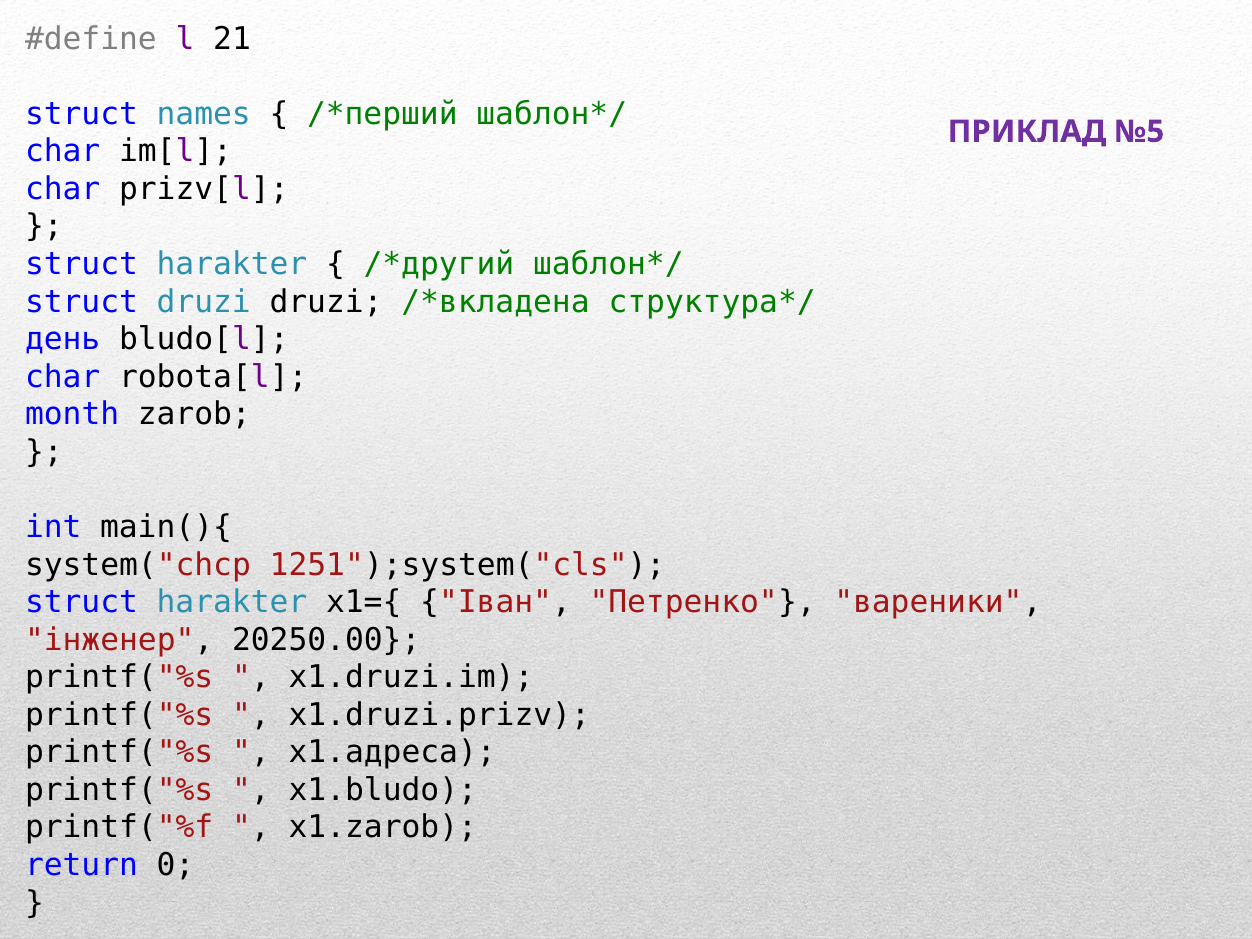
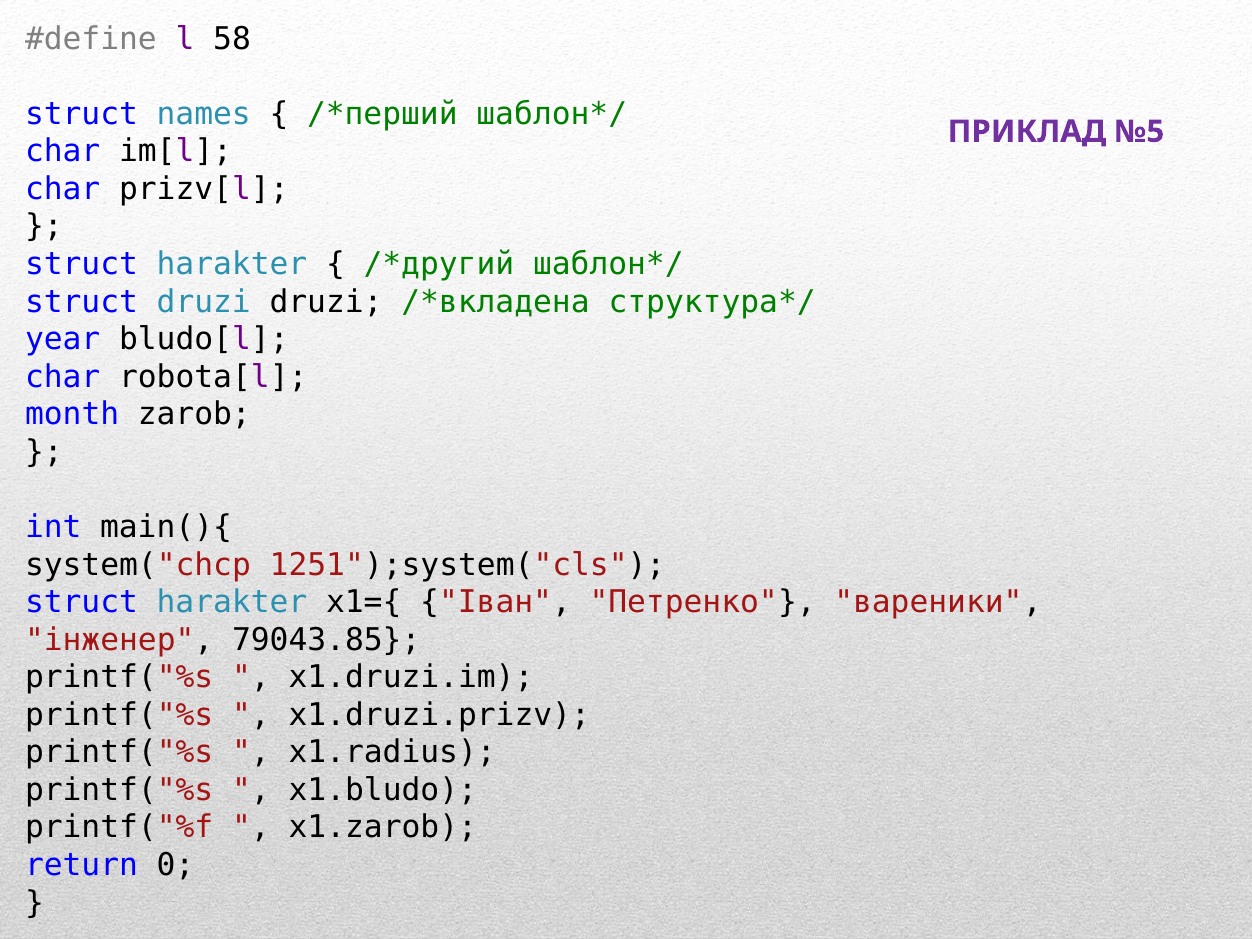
21: 21 -> 58 (232, 39)
день: день -> year (63, 339)
20250.00: 20250.00 -> 79043.85 (326, 640)
x1.адреса: x1.адреса -> x1.radius (392, 753)
